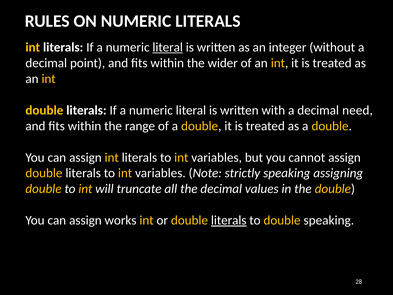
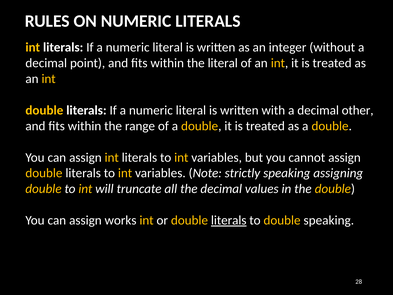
literal underline: present -> none (168, 47)
the wider: wider -> literal (223, 63)
need: need -> other (358, 110)
